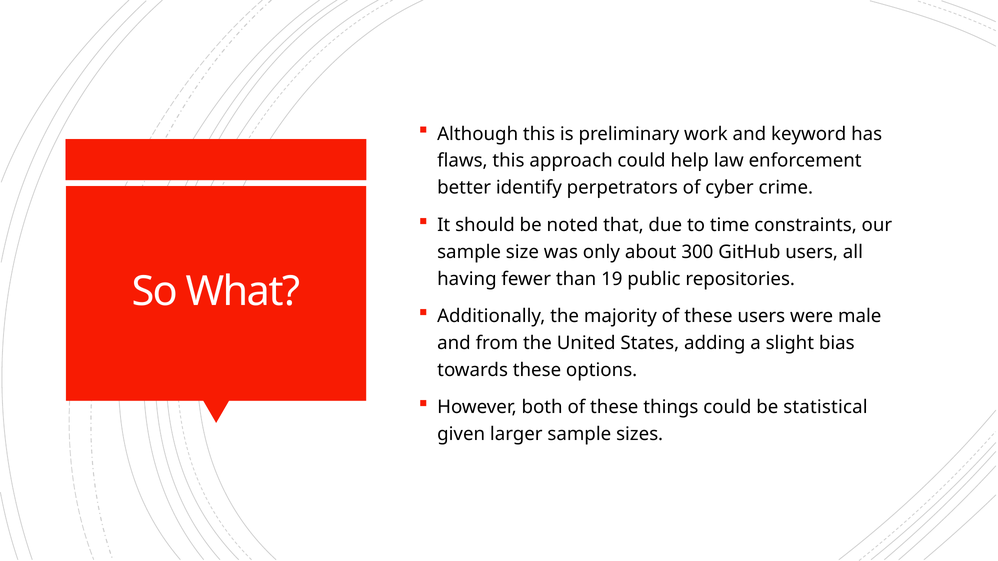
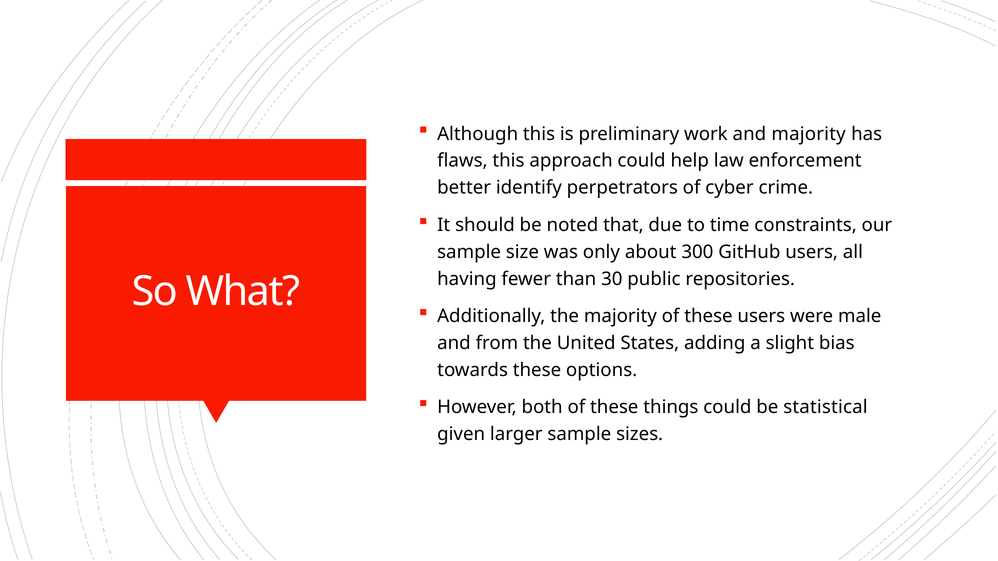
and keyword: keyword -> majority (809, 134)
19: 19 -> 30 (612, 279)
